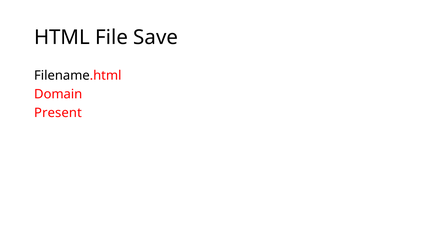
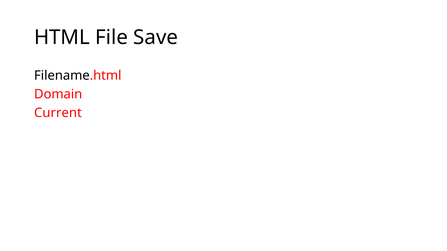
Present: Present -> Current (58, 113)
